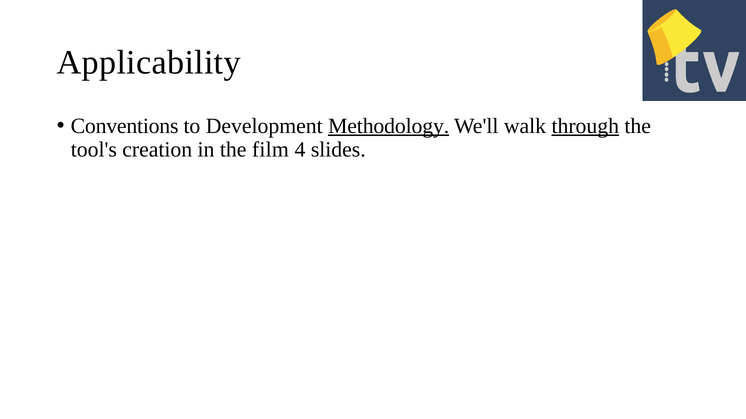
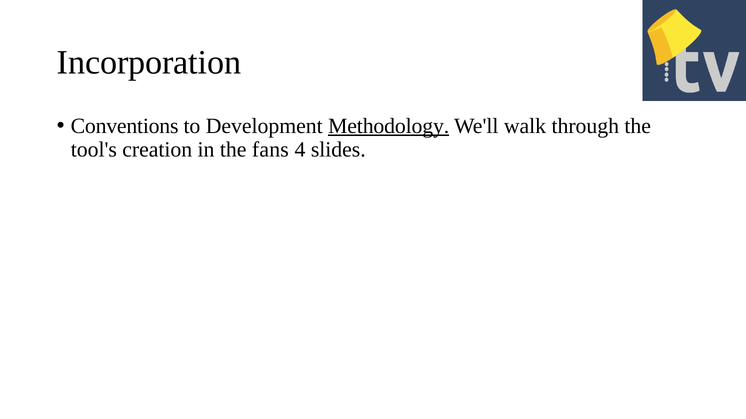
Applicability: Applicability -> Incorporation (149, 63)
through underline: present -> none (585, 126)
film: film -> fans (270, 150)
